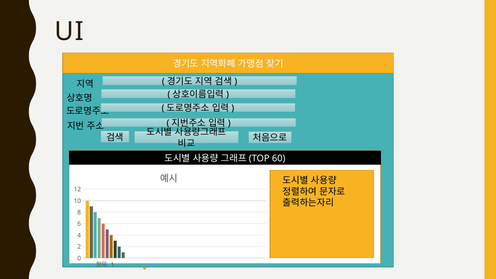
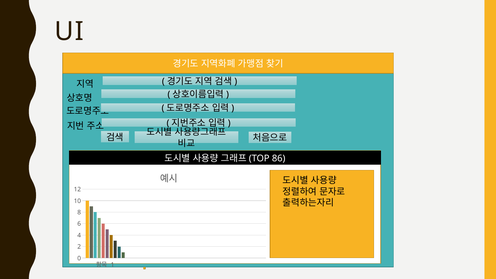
60: 60 -> 86 (279, 158)
